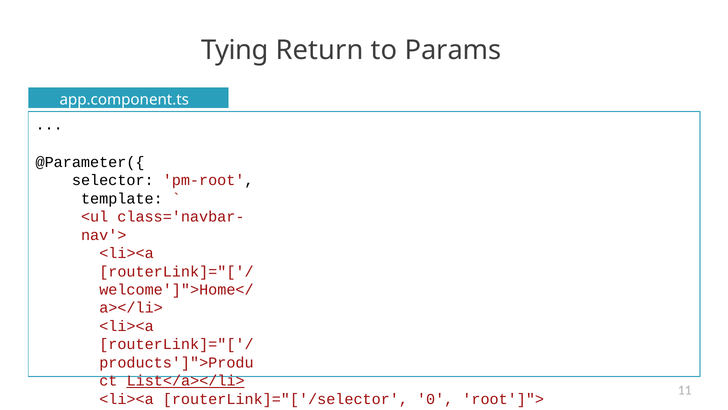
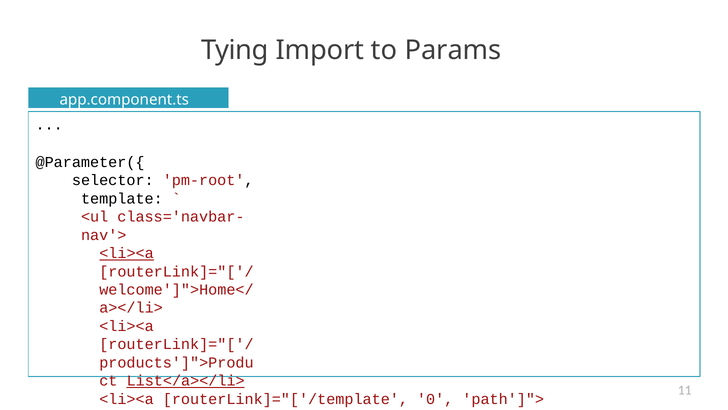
Return: Return -> Import (320, 50)
<li><a underline: none -> present (127, 253)
routerLink]="['/selector: routerLink]="['/selector -> routerLink]="['/template (285, 399)
root']">: root']"> -> path']"> (503, 399)
